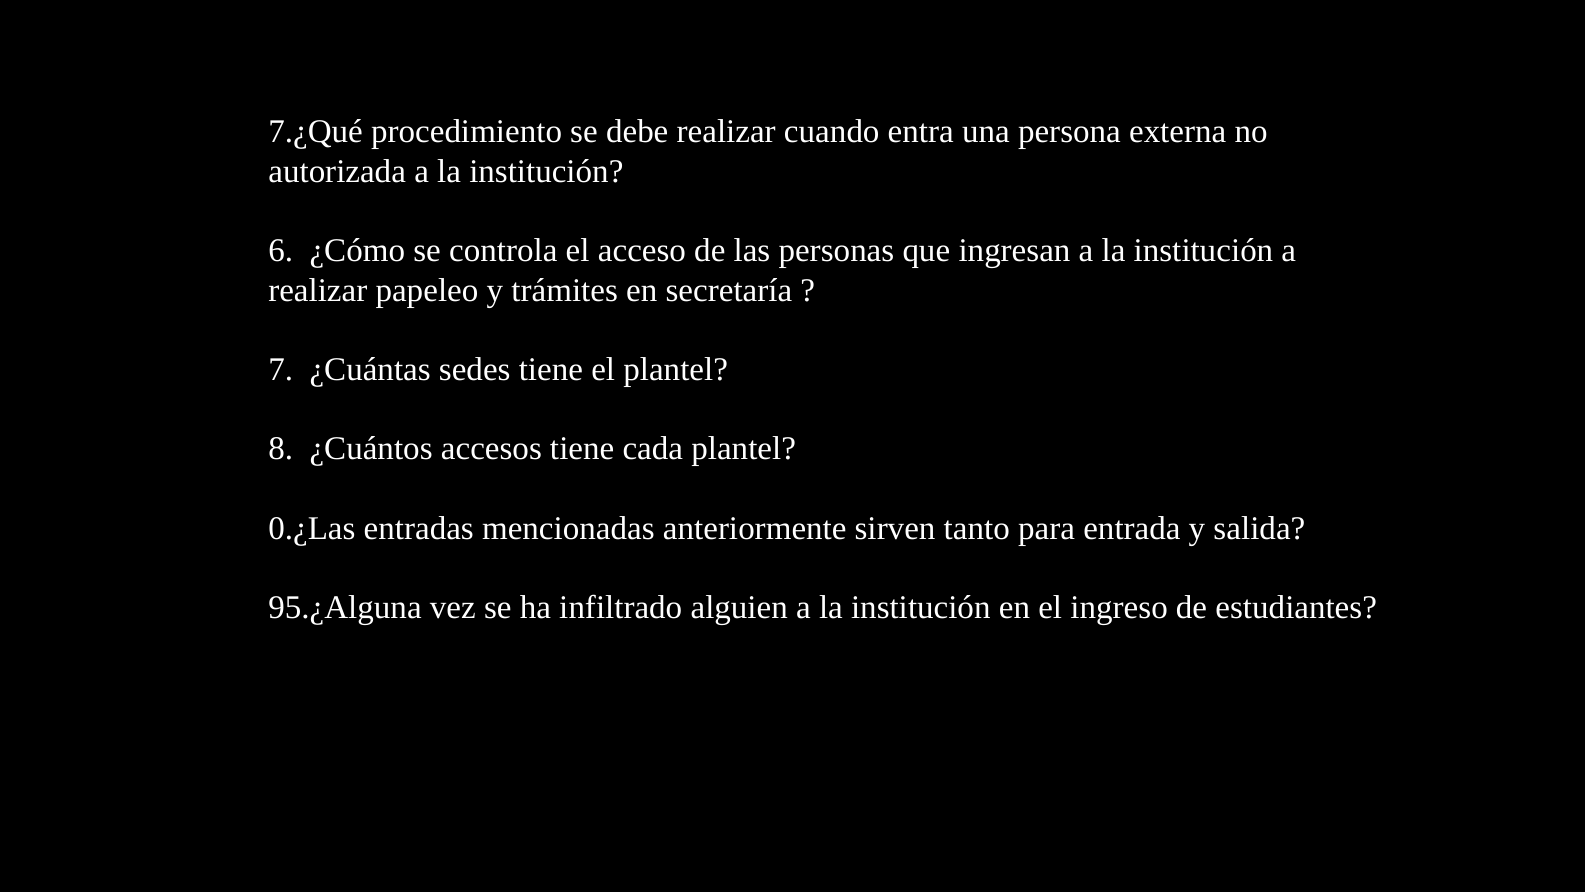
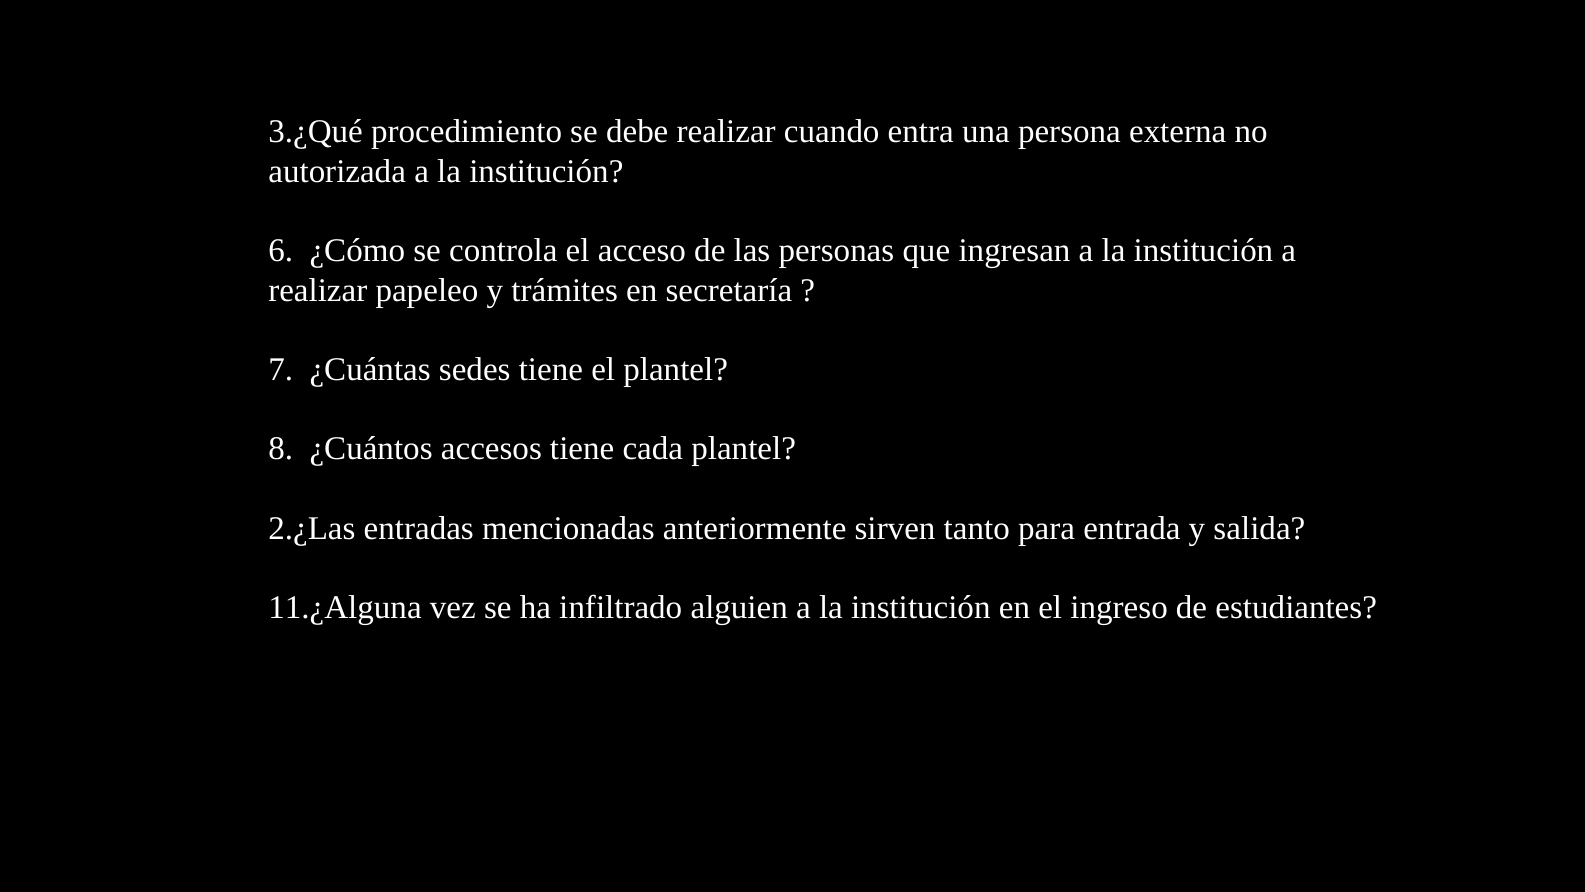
7.¿Qué: 7.¿Qué -> 3.¿Qué (316, 132)
0.¿Las: 0.¿Las -> 2.¿Las (312, 528)
95.¿Alguna: 95.¿Alguna -> 11.¿Alguna (345, 607)
